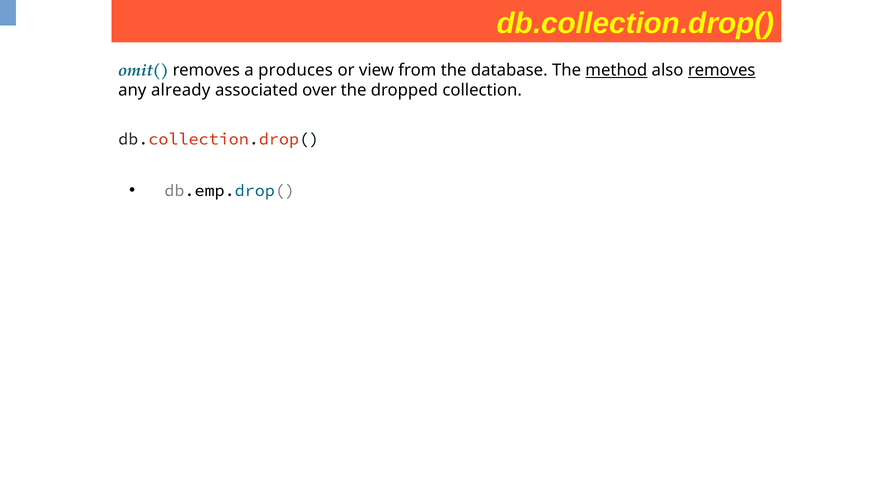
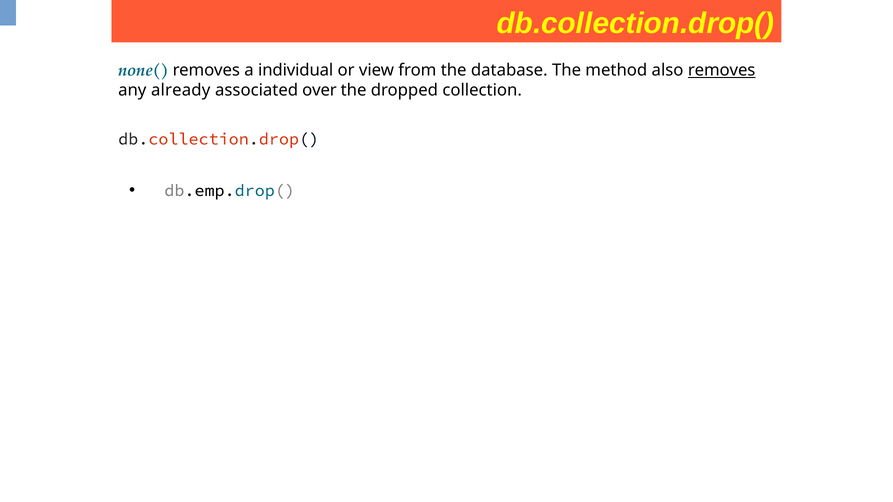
omit(: omit( -> none( (144, 70)
produces: produces -> individual (296, 70)
method underline: present -> none (616, 70)
